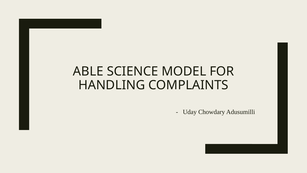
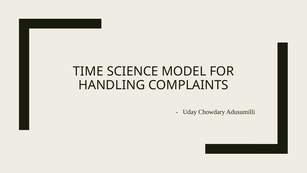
ABLE: ABLE -> TIME (88, 71)
